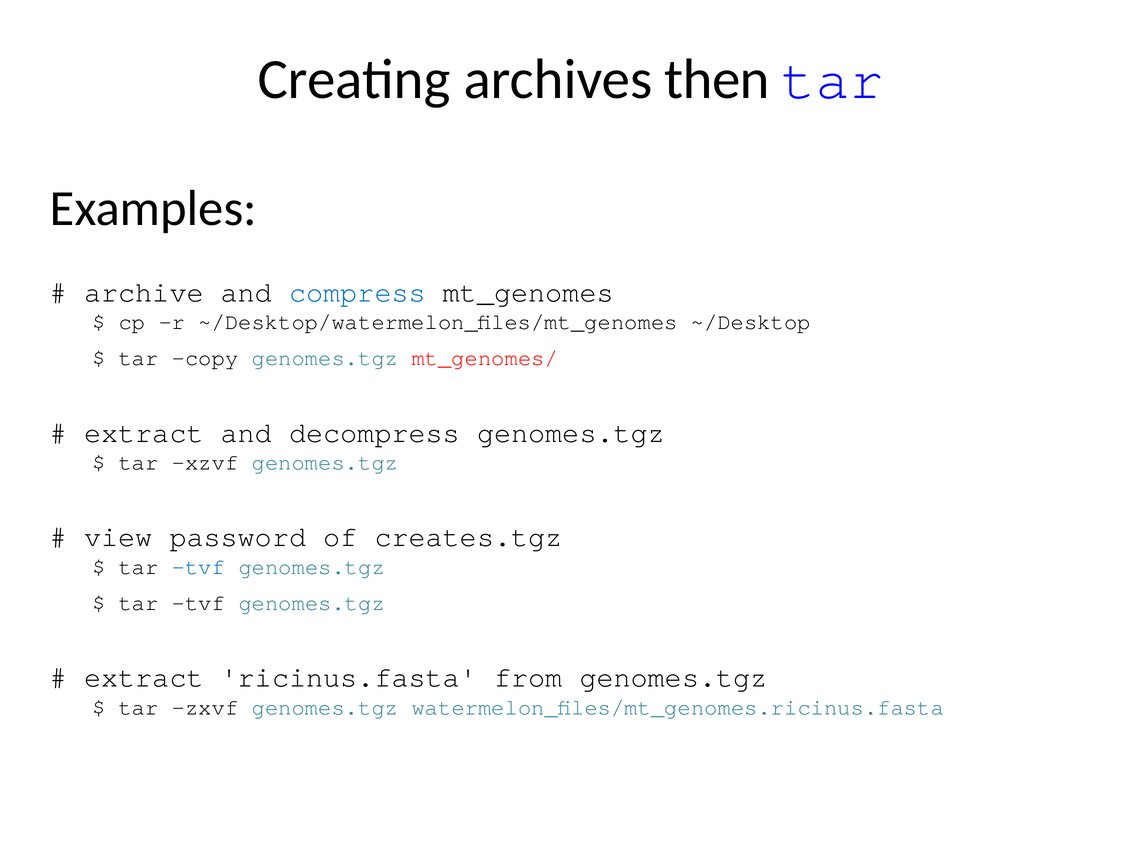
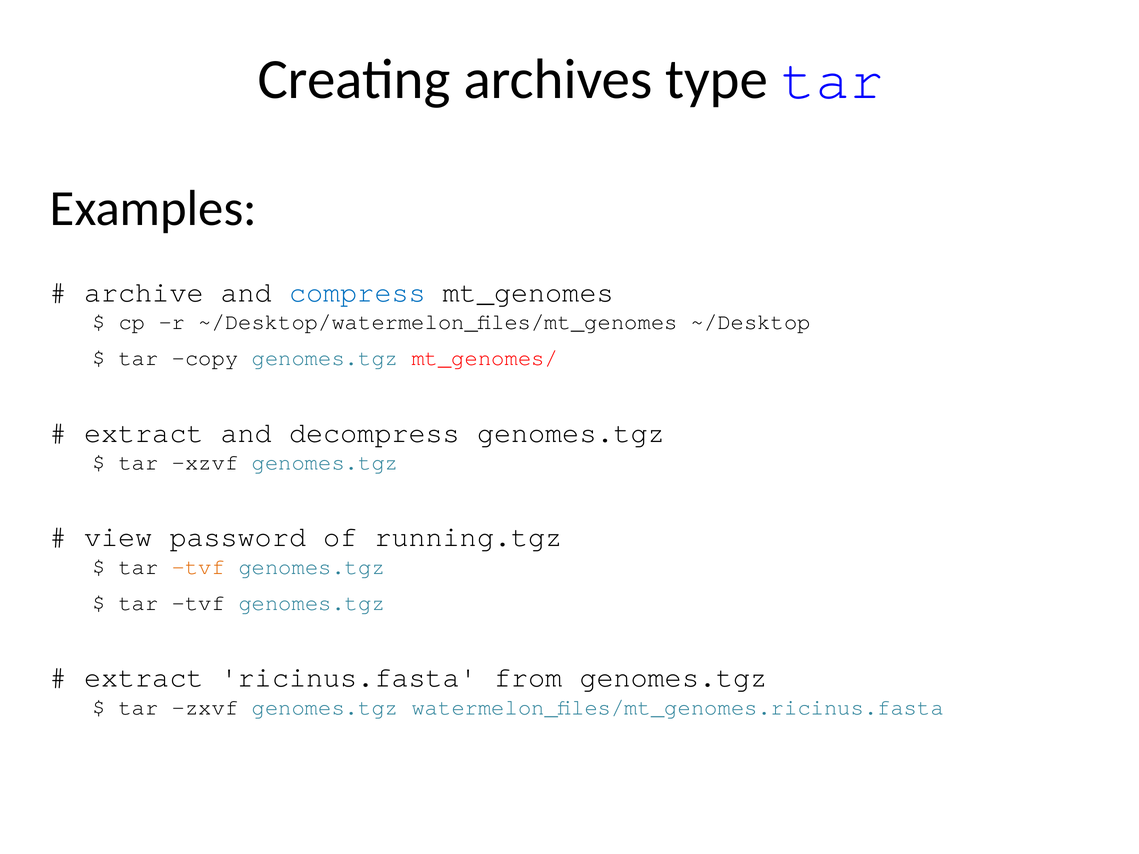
then: then -> type (717, 80)
creates.tgz: creates.tgz -> running.tgz (468, 537)
tvf colour: blue -> orange (198, 567)
